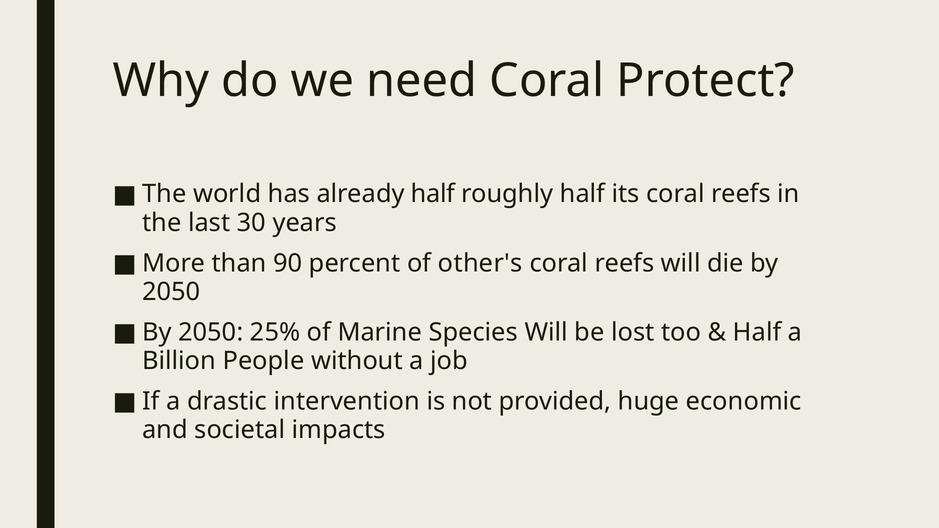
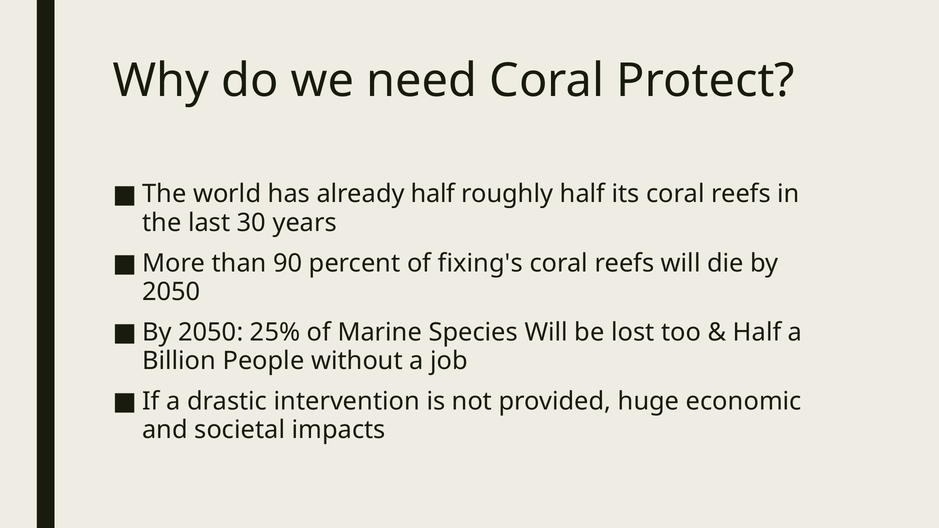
other's: other's -> fixing's (480, 263)
